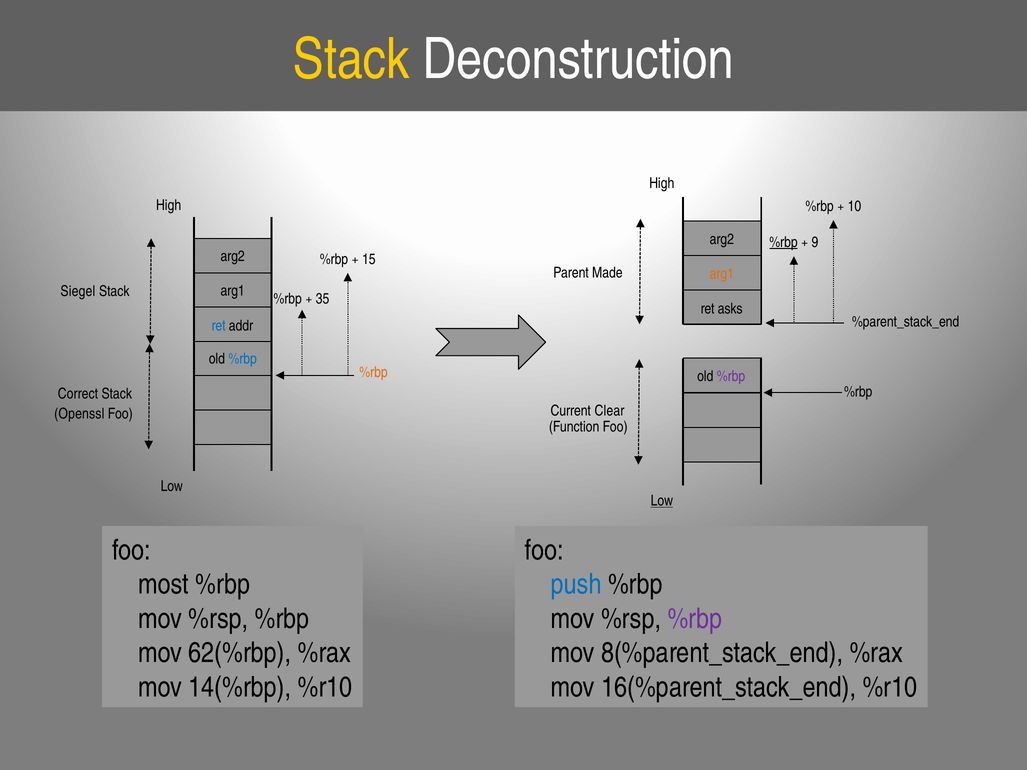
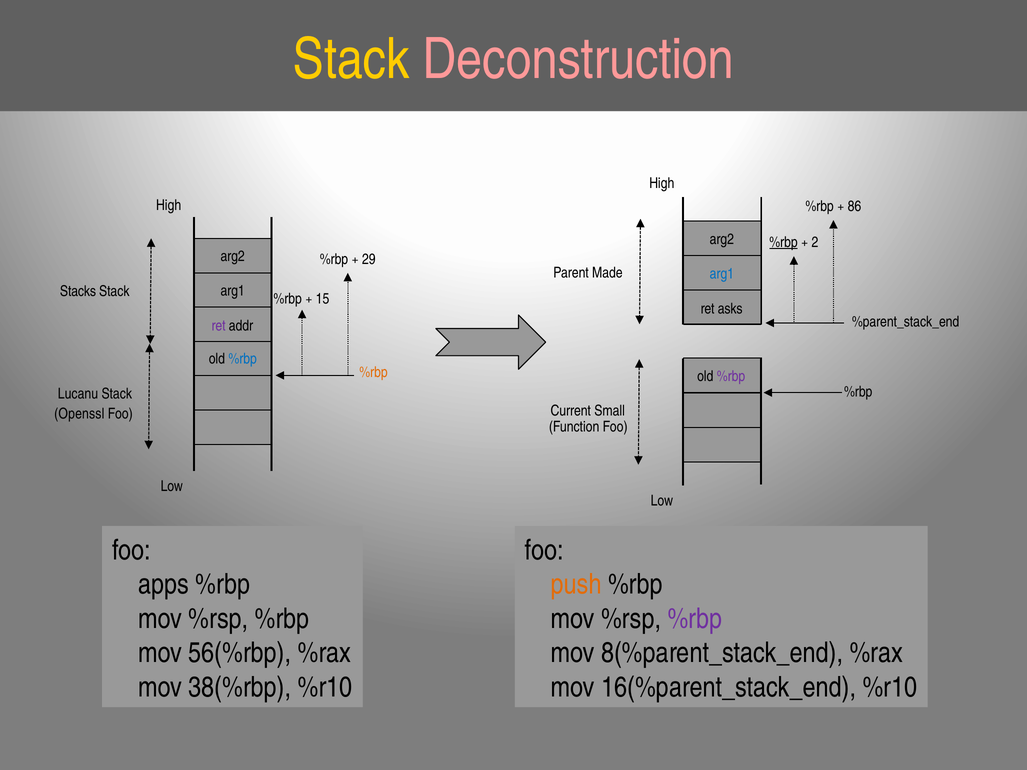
Deconstruction colour: white -> pink (578, 60)
10: 10 -> 86 (854, 206)
9: 9 -> 2 (815, 242)
15: 15 -> 29 (369, 259)
arg1 colour: orange -> blue (722, 274)
Siegel: Siegel -> Stacks (78, 292)
35: 35 -> 15 (323, 299)
ret colour: blue -> purple (219, 326)
Correct: Correct -> Lucanu (78, 394)
Clear: Clear -> Small (610, 411)
Low underline: present -> none (662, 501)
most: most -> apps (163, 585)
push colour: blue -> orange (576, 585)
62(%rbp: 62(%rbp -> 56(%rbp (240, 653)
14(%rbp: 14(%rbp -> 38(%rbp (240, 687)
